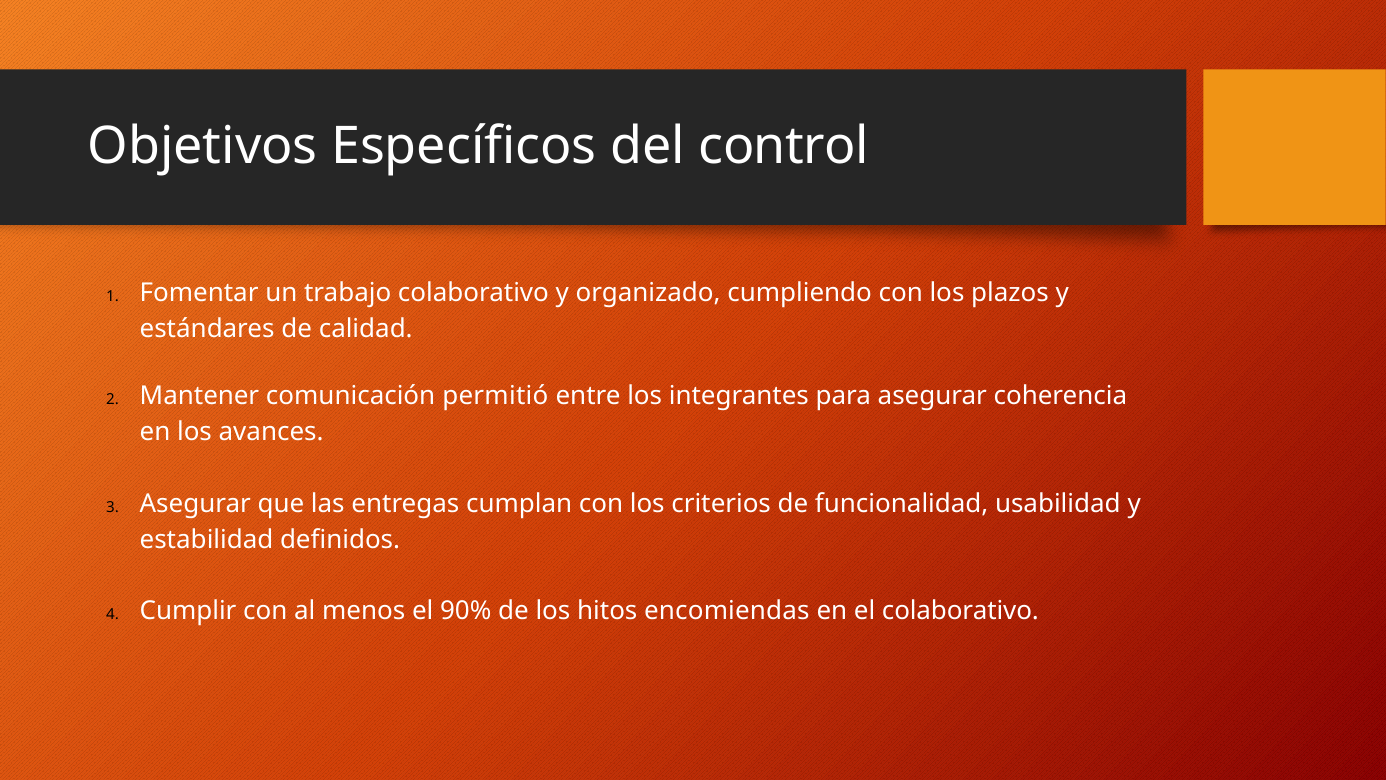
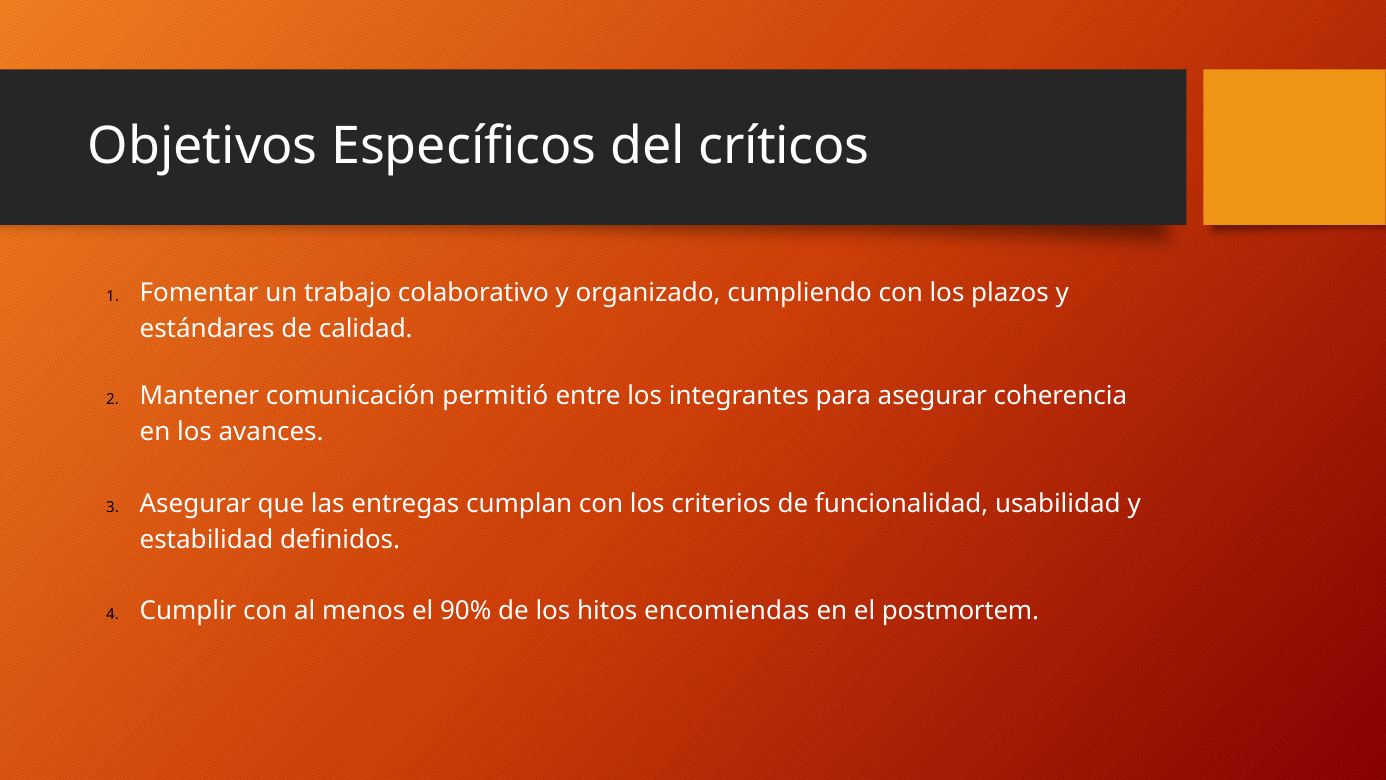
control: control -> críticos (784, 147)
el colaborativo: colaborativo -> postmortem (960, 611)
